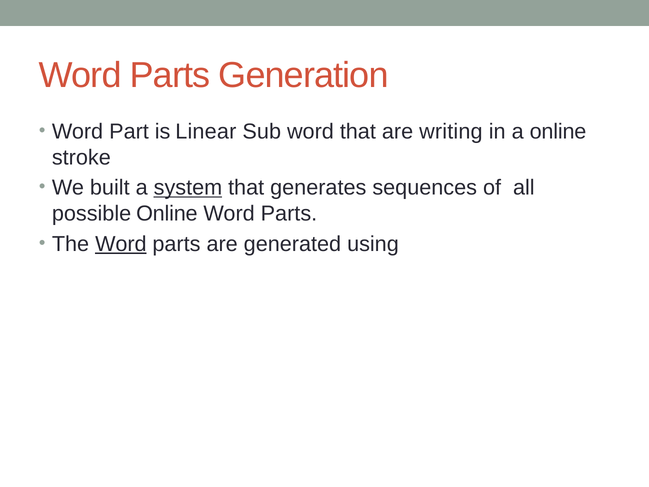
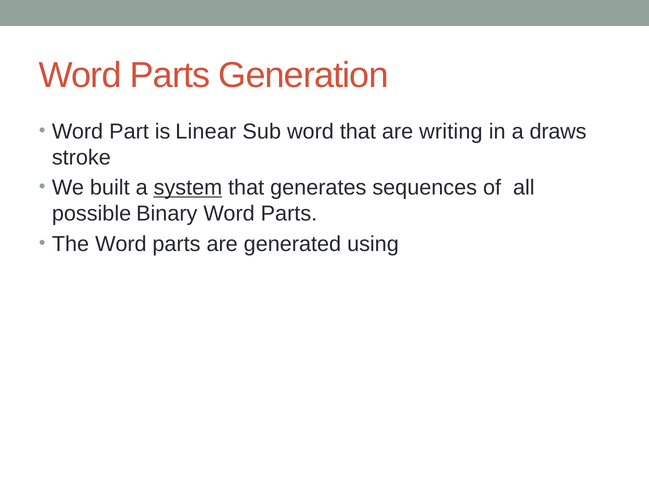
a online: online -> draws (558, 131)
possible Online: Online -> Binary (167, 214)
Word underline: present -> none (121, 244)
